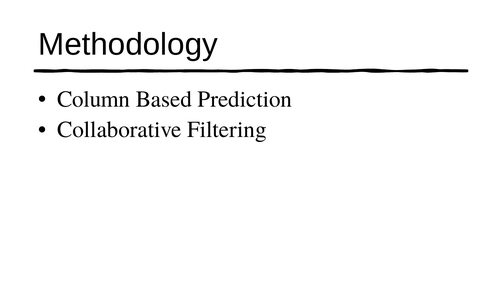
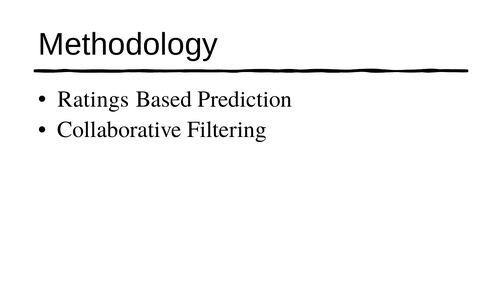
Column: Column -> Ratings (93, 100)
